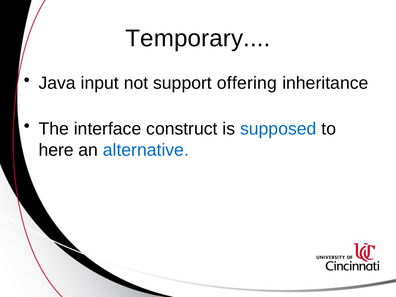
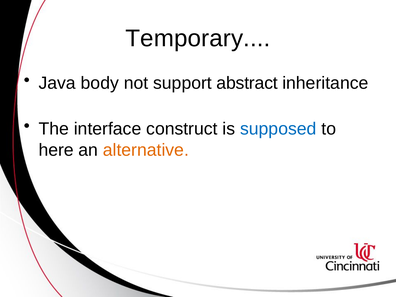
input: input -> body (100, 83)
offering: offering -> abstract (247, 83)
alternative colour: blue -> orange (146, 150)
